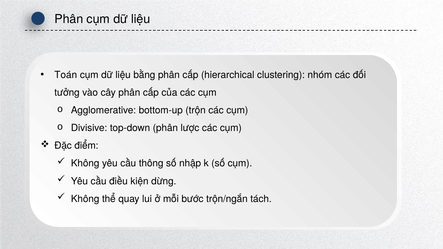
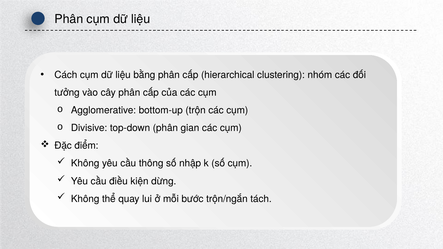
Toán: Toán -> Cách (66, 75)
lược: lược -> gian (190, 128)
